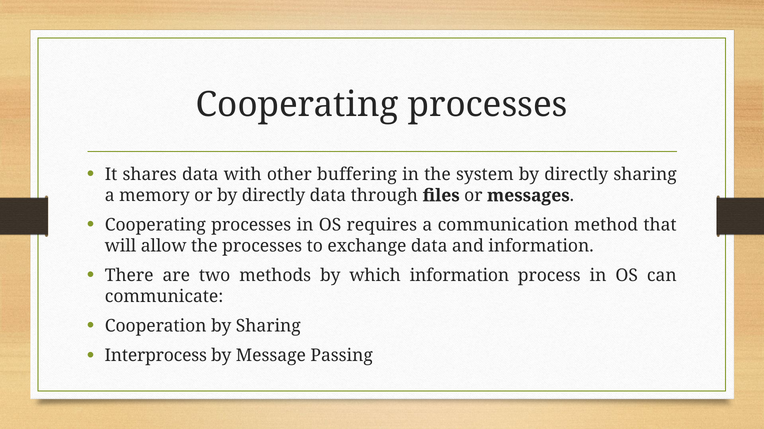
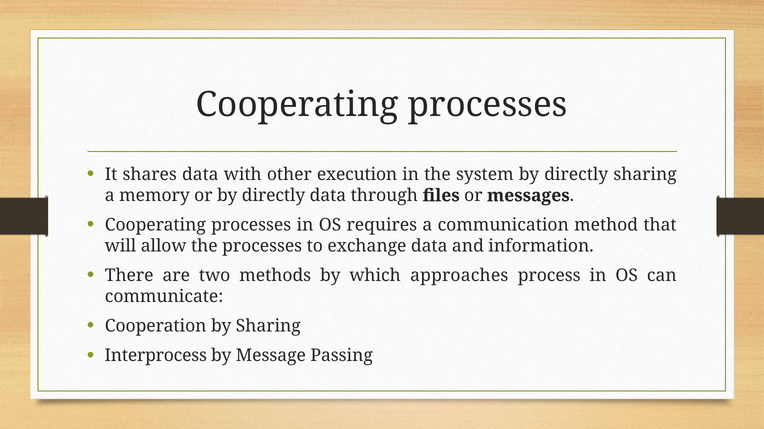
buffering: buffering -> execution (357, 175)
which information: information -> approaches (459, 276)
